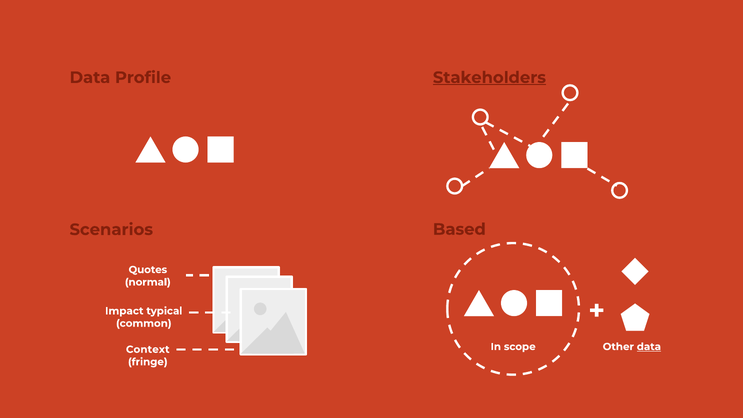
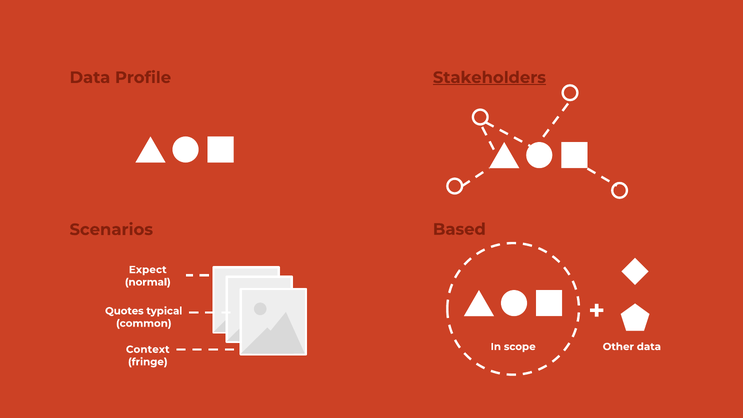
Quotes: Quotes -> Expect (148, 270)
Impact: Impact -> Quotes (124, 311)
data underline: present -> none (649, 347)
